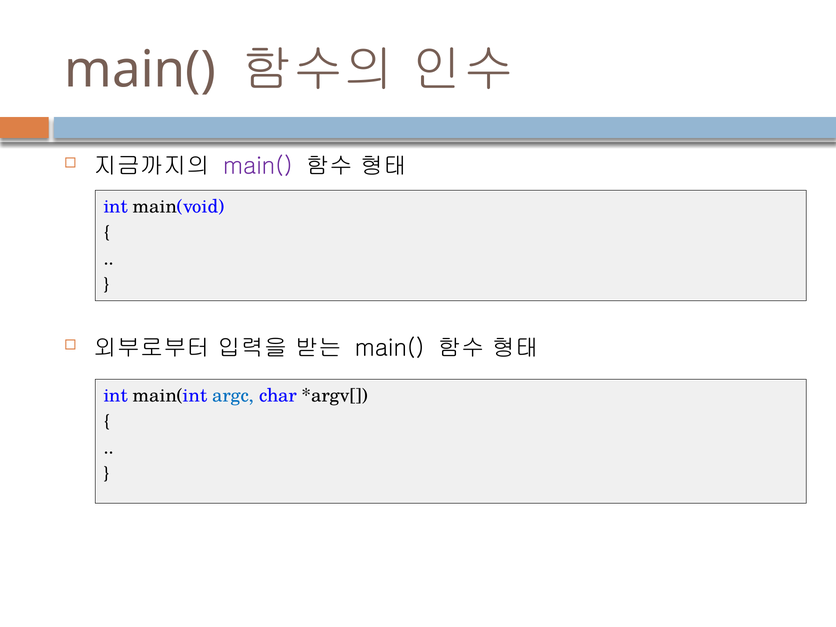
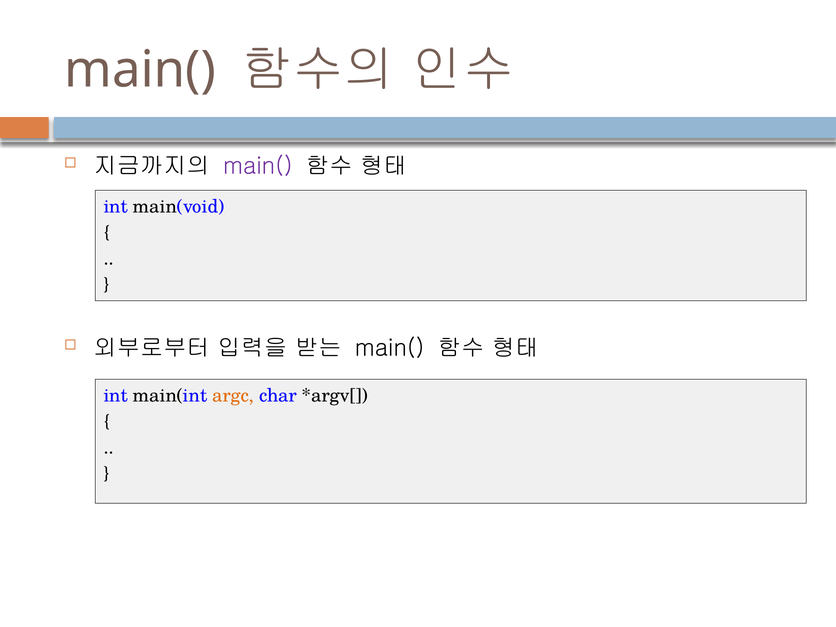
argc colour: blue -> orange (233, 396)
